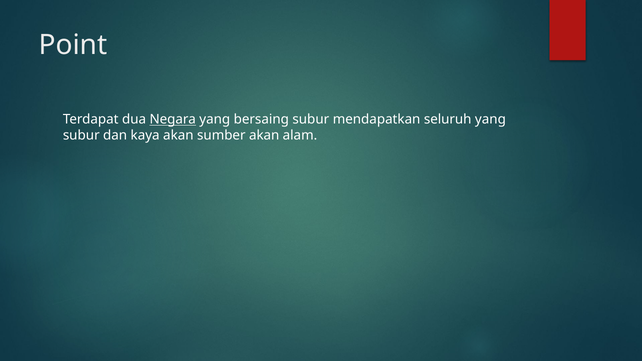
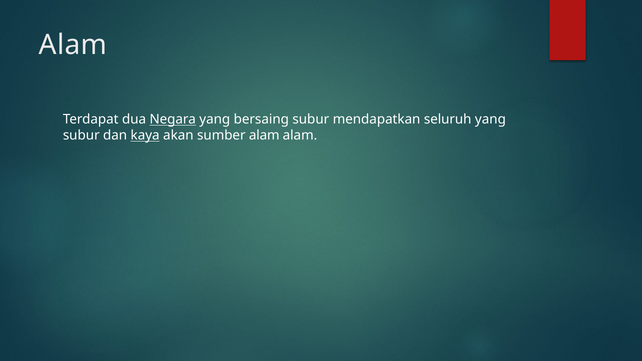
Point: Point -> Alam (73, 45)
kaya underline: none -> present (145, 136)
sumber akan: akan -> alam (264, 136)
